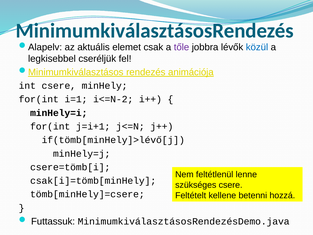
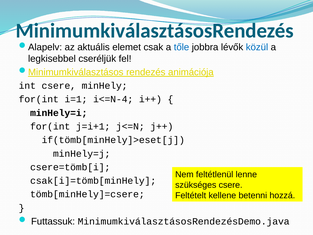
tőle colour: purple -> blue (182, 47)
i<=N-2: i<=N-2 -> i<=N-4 (113, 99)
if(tömb[minHely]>lévő[j: if(tömb[minHely]>lévő[j -> if(tömb[minHely]>eset[j (113, 140)
